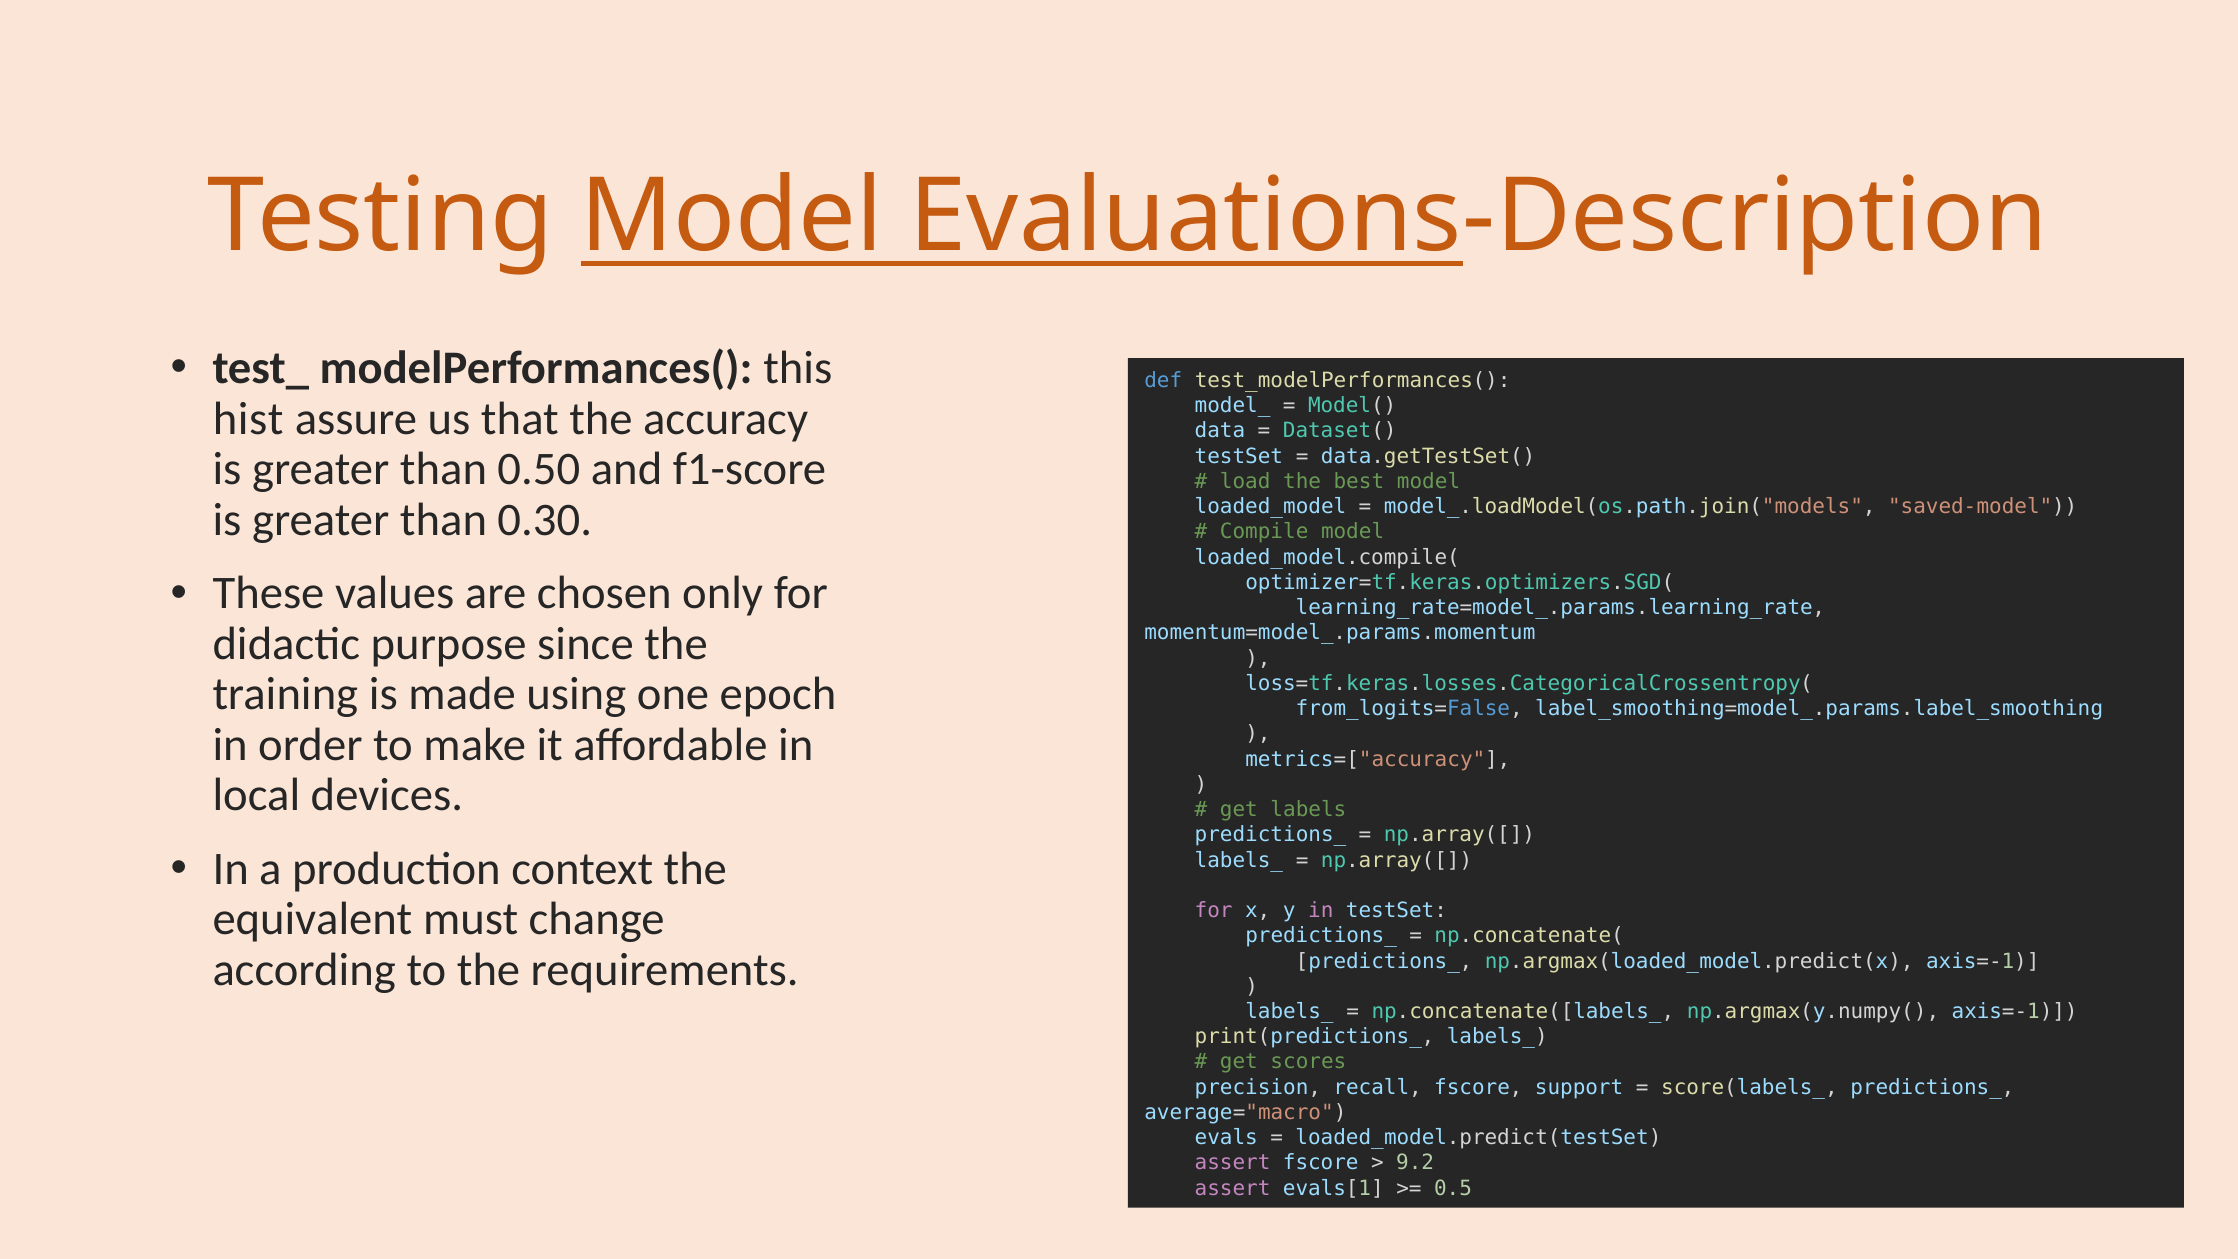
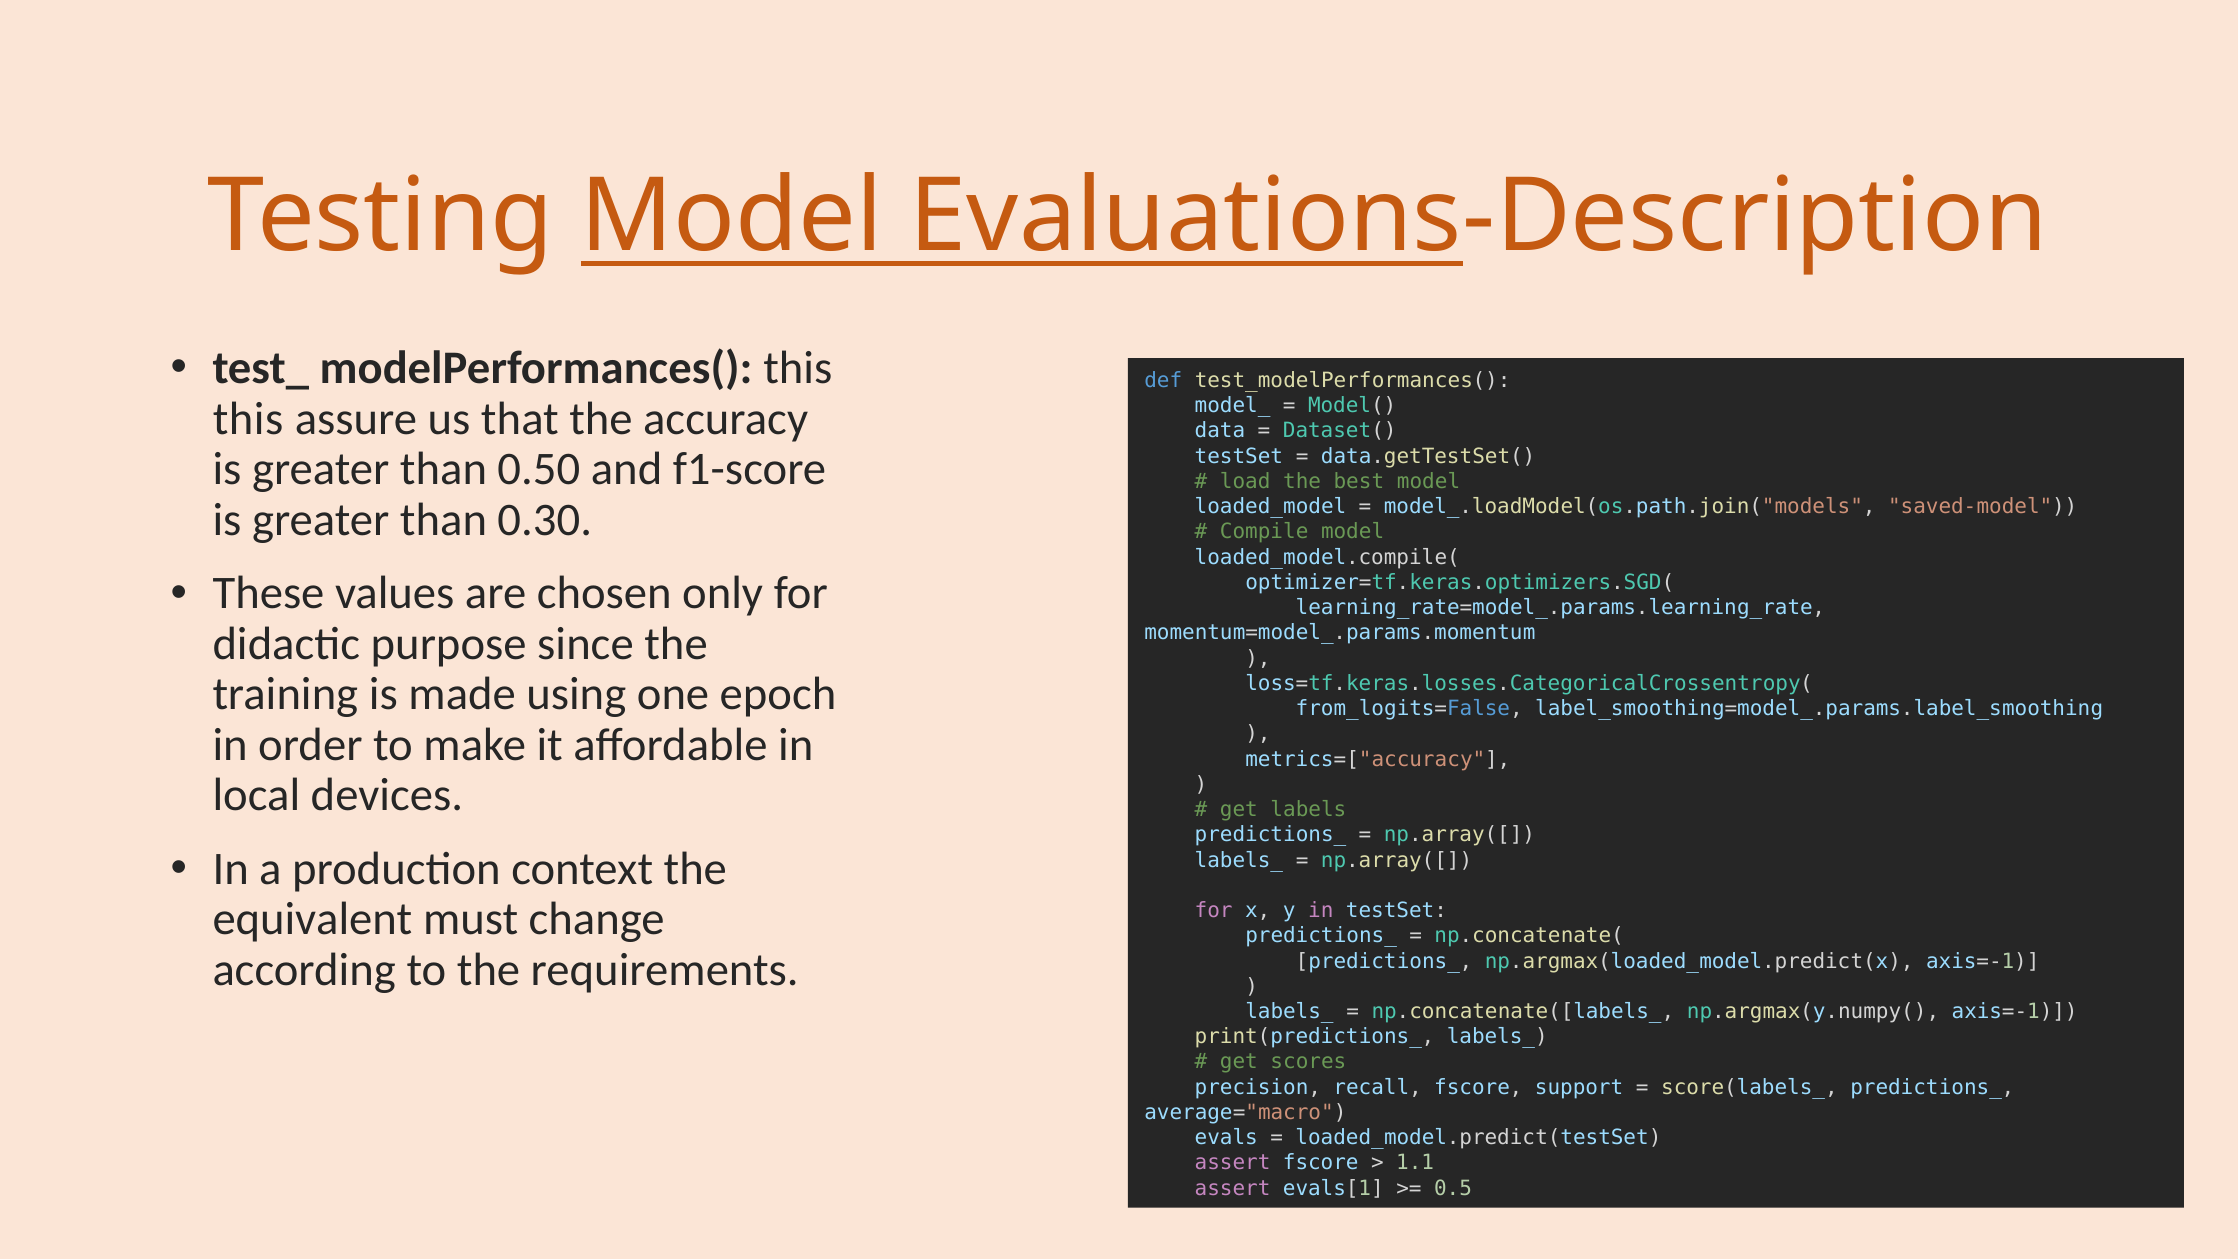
hist: hist -> this (248, 419)
9.2: 9.2 -> 1.1 (1415, 1163)
